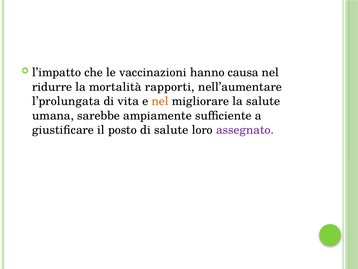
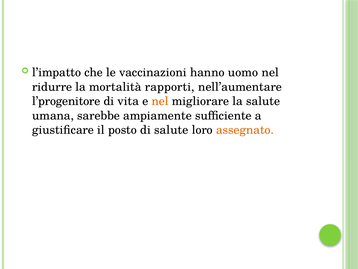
causa: causa -> uomo (243, 72)
l’prolungata: l’prolungata -> l’progenitore (66, 101)
assegnato colour: purple -> orange (245, 130)
